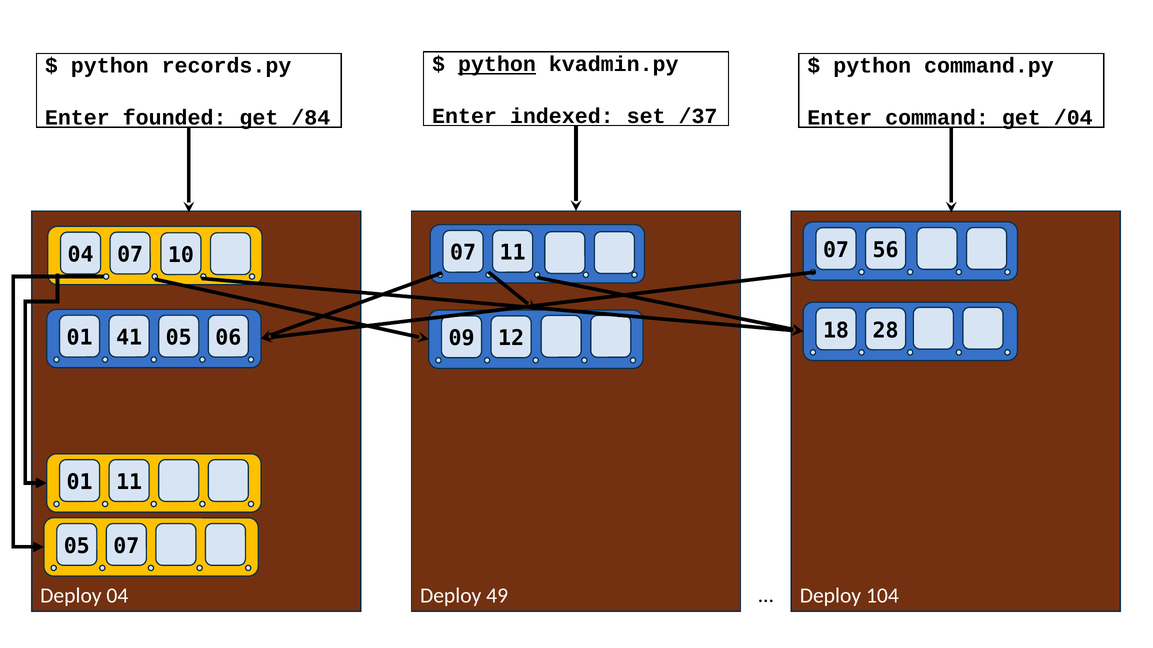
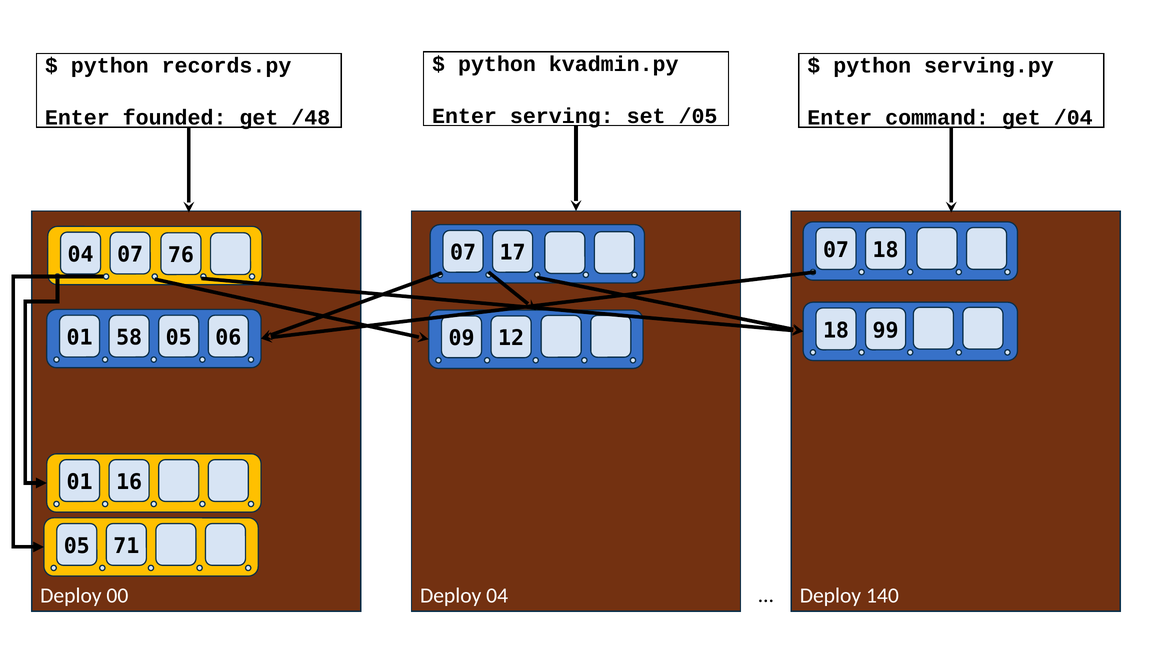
python underline: present -> none (497, 64)
command.py: command.py -> serving.py (989, 66)
indexed: indexed -> serving (562, 116)
/37: /37 -> /05 (698, 116)
/84: /84 -> /48 (311, 118)
07 56: 56 -> 18 (886, 250)
07 11: 11 -> 17 (513, 253)
10: 10 -> 76 (181, 255)
28: 28 -> 99 (886, 331)
41: 41 -> 58 (129, 338)
11: 11 -> 16 (129, 482)
07: 07 -> 71 (126, 546)
Deploy 04: 04 -> 00 (117, 596)
Deploy 49: 49 -> 04 (497, 596)
104: 104 -> 140 (882, 596)
